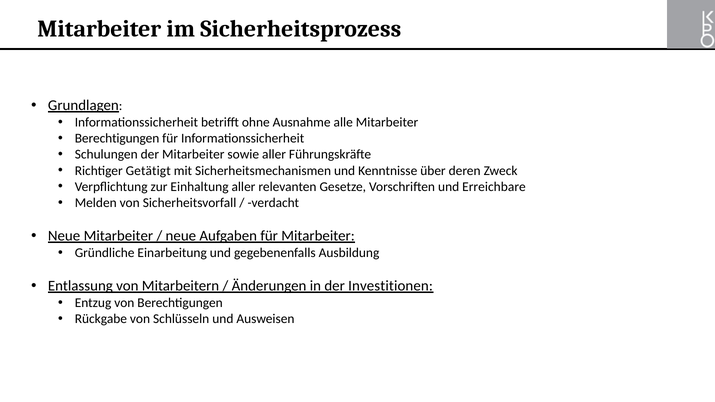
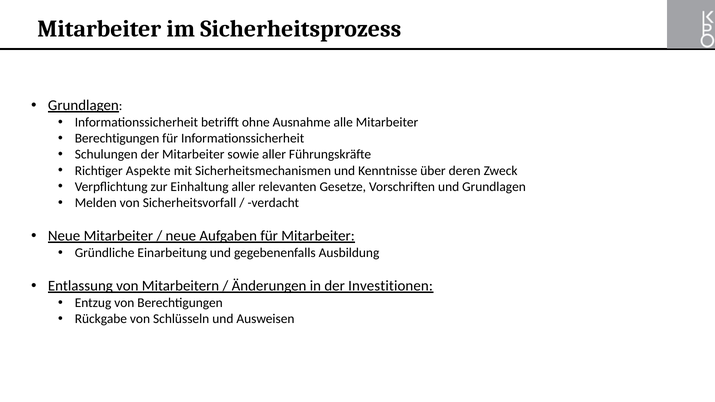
Getätigt: Getätigt -> Aspekte (148, 171)
und Erreichbare: Erreichbare -> Grundlagen (494, 187)
